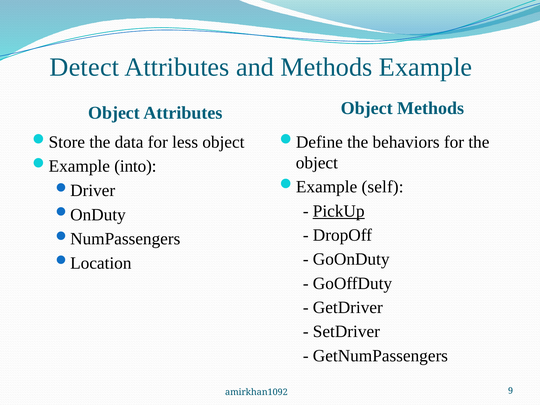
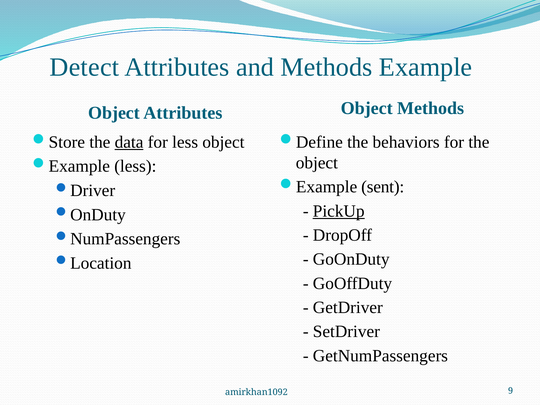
data underline: none -> present (129, 142)
into: into -> less (135, 166)
self: self -> sent (383, 187)
